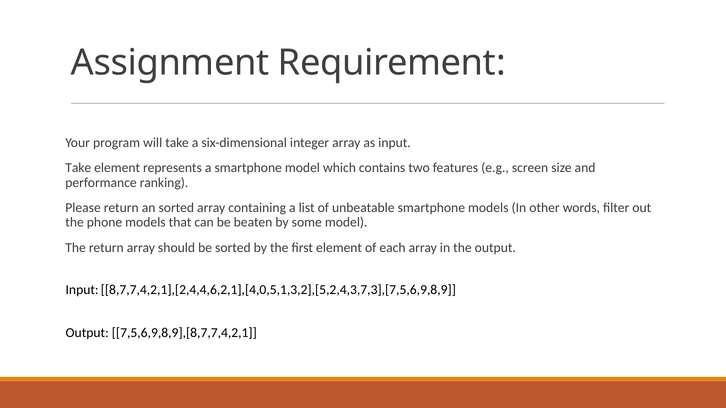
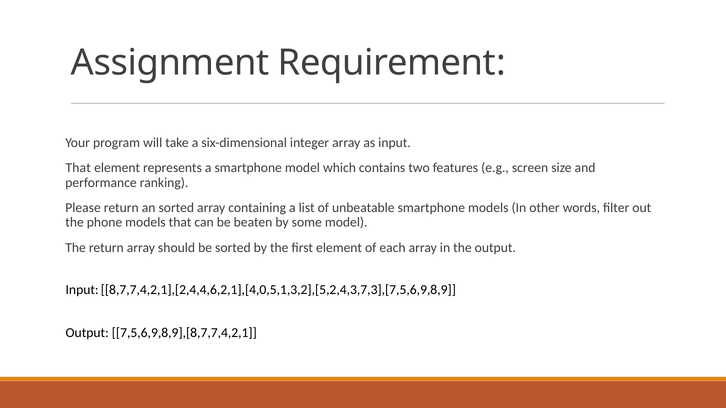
Take: Take -> That (78, 168)
